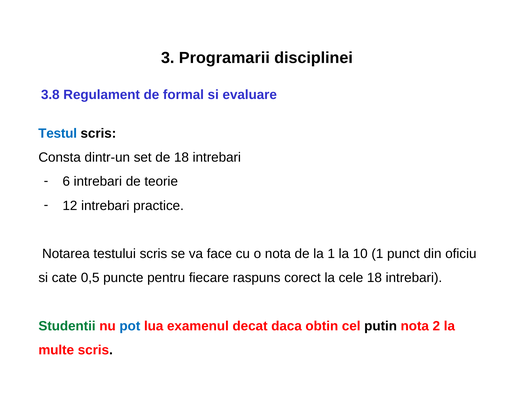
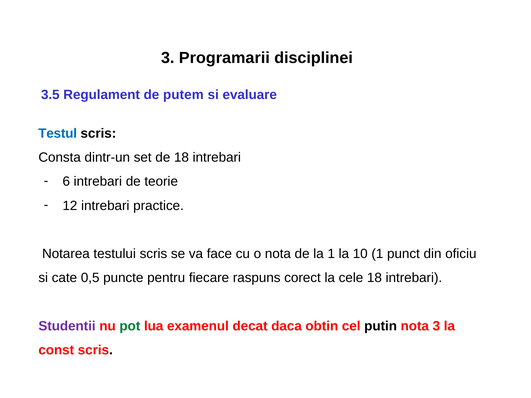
3.8: 3.8 -> 3.5 (50, 95)
formal: formal -> putem (183, 95)
Studentii colour: green -> purple (67, 326)
pot colour: blue -> green (130, 326)
nota 2: 2 -> 3 (436, 326)
multe: multe -> const (56, 350)
